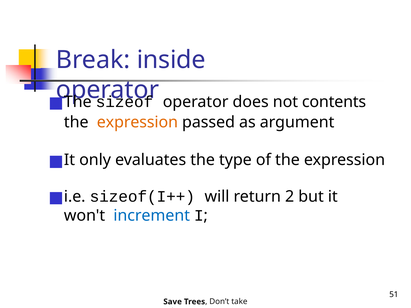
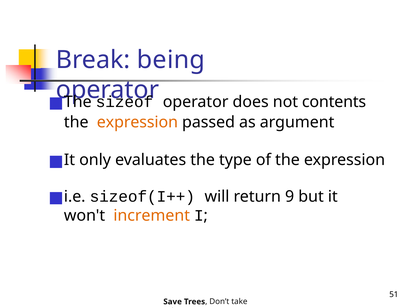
inside: inside -> being (171, 60)
2: 2 -> 9 (290, 197)
increment colour: blue -> orange (152, 216)
